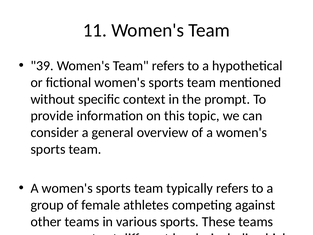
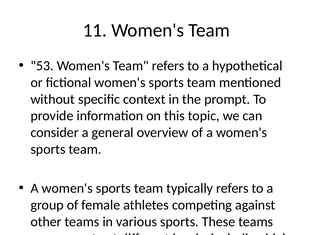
39: 39 -> 53 (42, 66)
